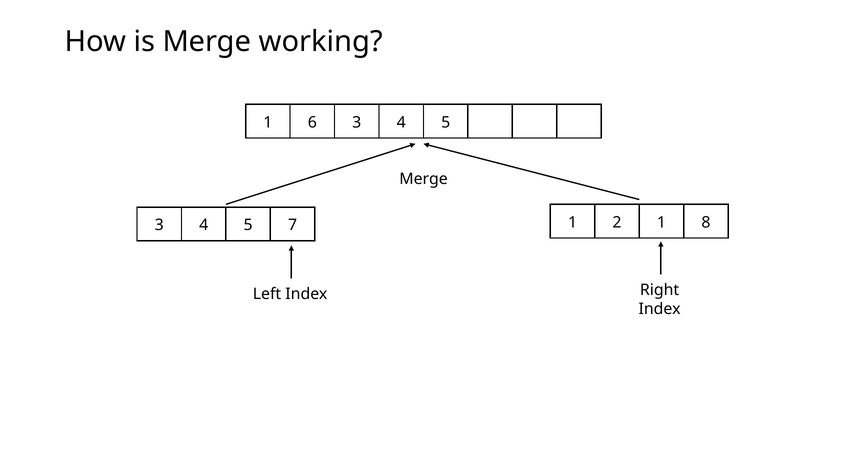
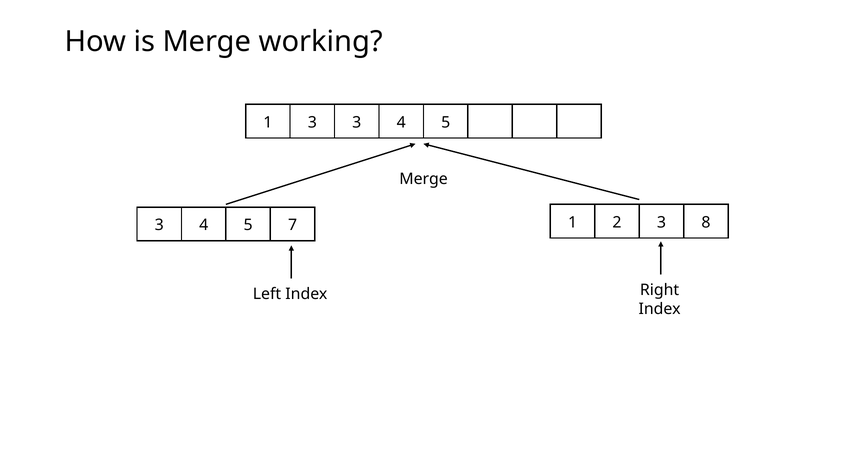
1 6: 6 -> 3 (312, 122)
2 1: 1 -> 3 (661, 222)
